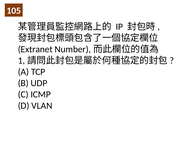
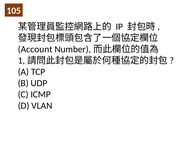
Extranet: Extranet -> Account (35, 49)
